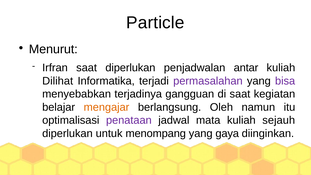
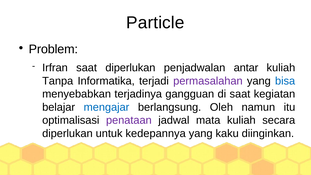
Menurut: Menurut -> Problem (53, 49)
Dilihat: Dilihat -> Tanpa (58, 81)
bisa colour: purple -> blue (285, 81)
mengajar colour: orange -> blue (106, 107)
sejauh: sejauh -> secara (279, 120)
menompang: menompang -> kedepannya (156, 133)
gaya: gaya -> kaku (227, 133)
